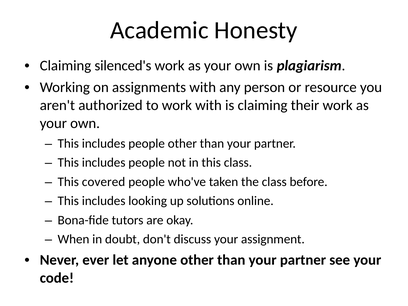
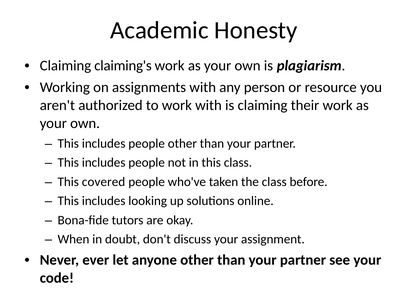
silenced's: silenced's -> claiming's (123, 66)
